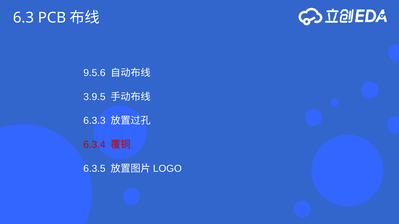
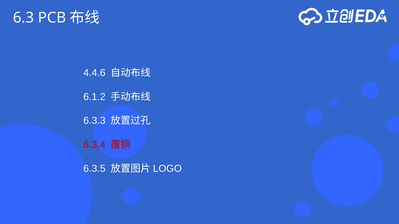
9.5.6: 9.5.6 -> 4.4.6 (94, 73)
3.9.5: 3.9.5 -> 6.1.2 (94, 97)
